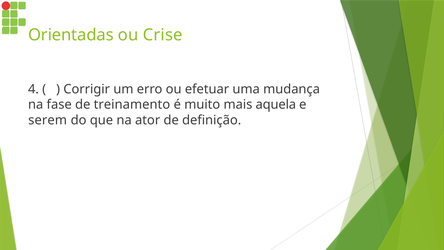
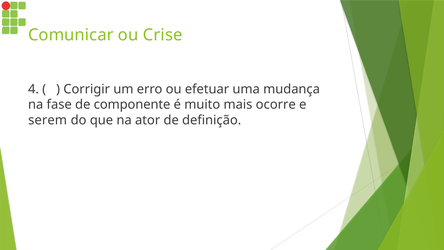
Orientadas: Orientadas -> Comunicar (71, 35)
treinamento: treinamento -> componente (132, 105)
aquela: aquela -> ocorre (276, 105)
